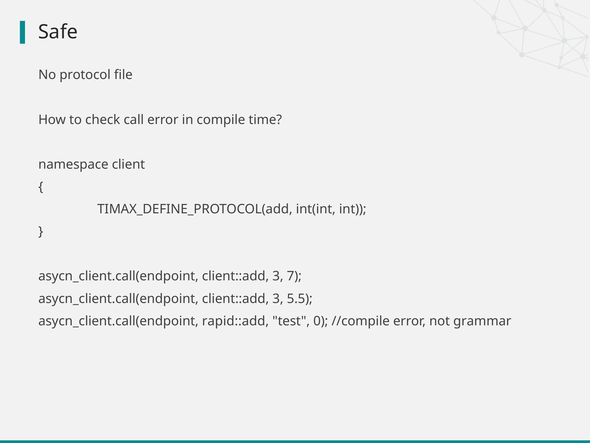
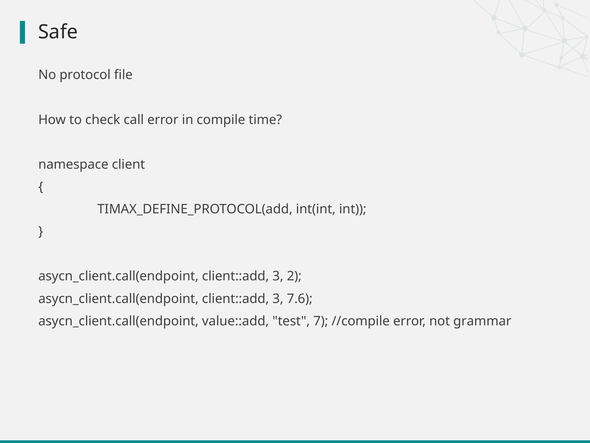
7: 7 -> 2 (294, 276)
5.5: 5.5 -> 7.6 (300, 298)
rapid::add: rapid::add -> value::add (235, 321)
0: 0 -> 7 (321, 321)
